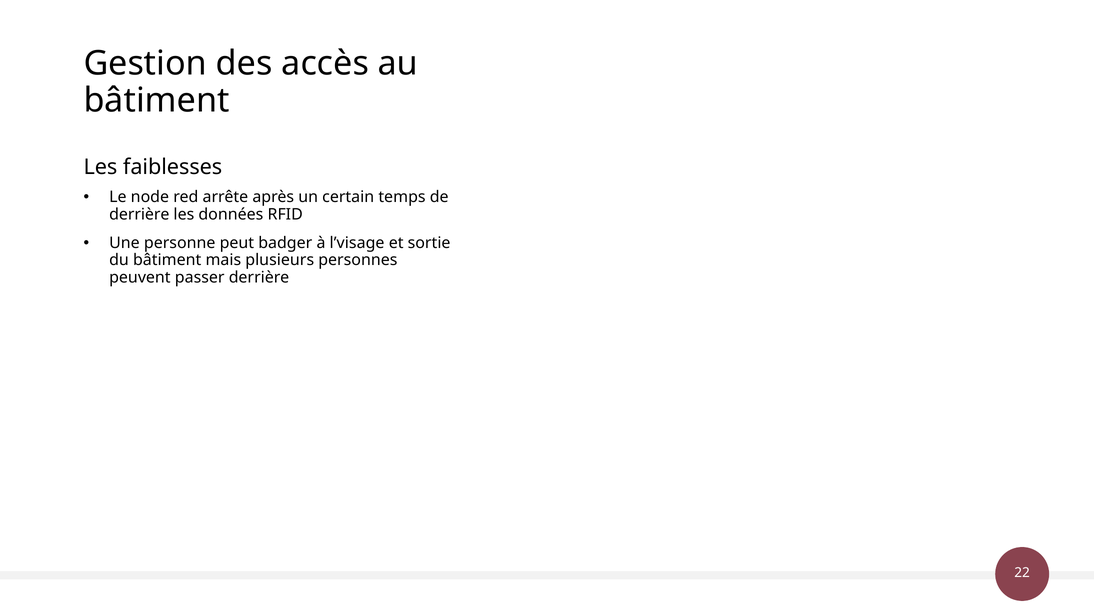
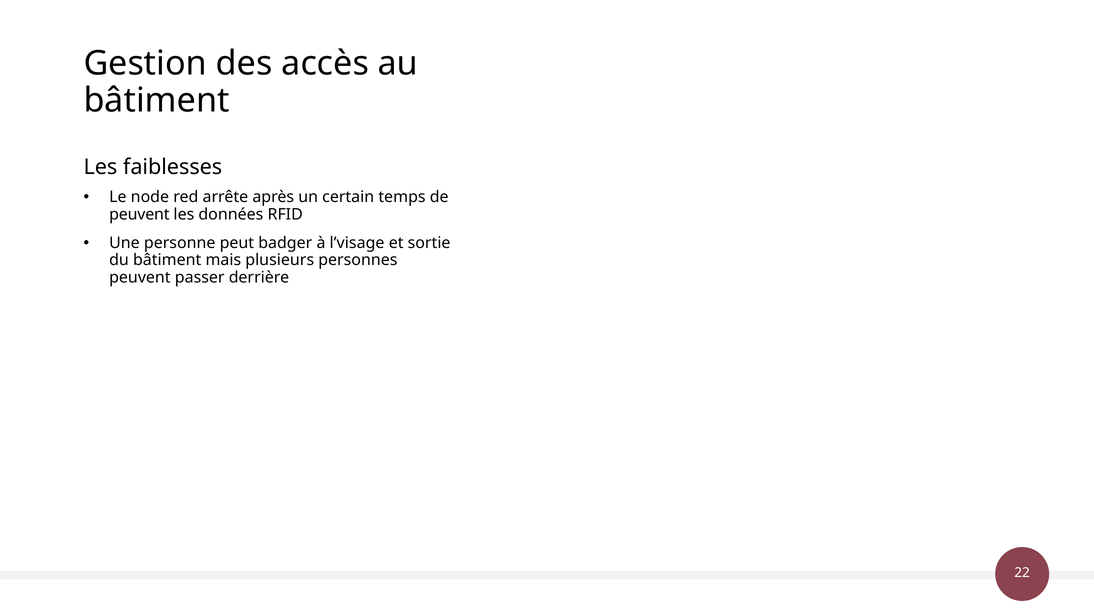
derrière: derrière -> peuvent (139, 214)
